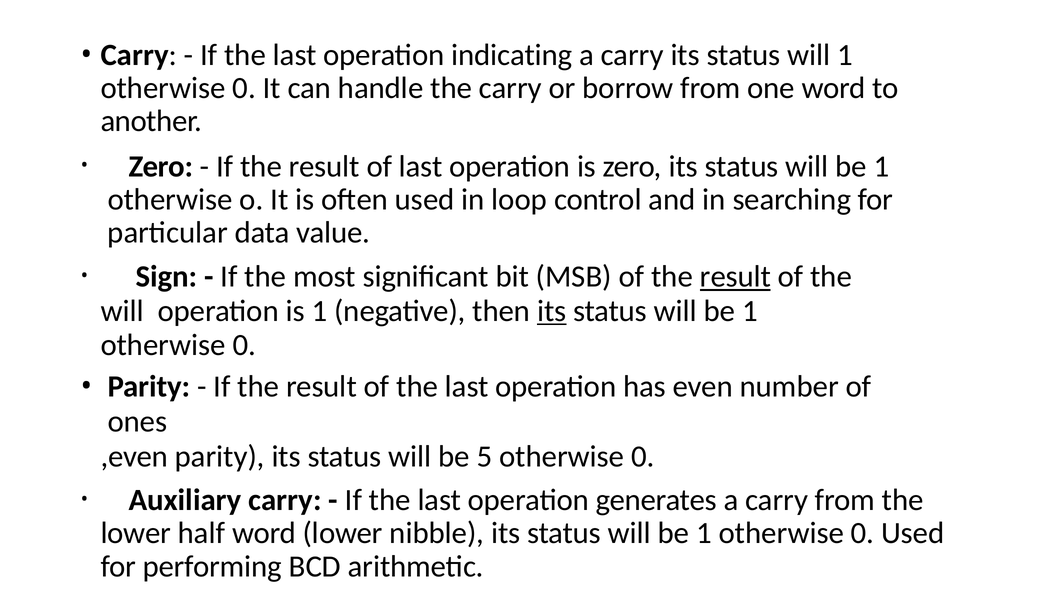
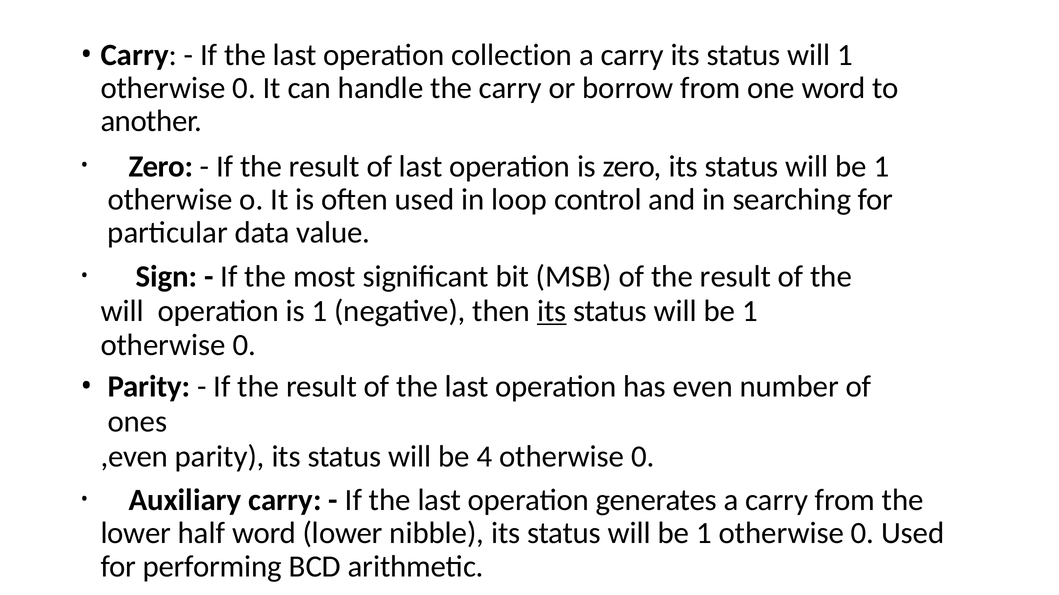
indicating: indicating -> collection (512, 55)
result underline: present -> none (735, 277)
5: 5 -> 4 (484, 457)
